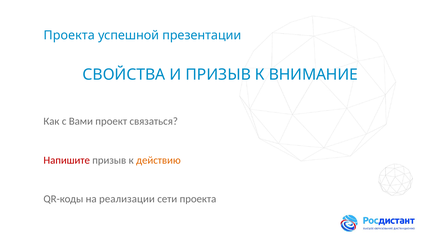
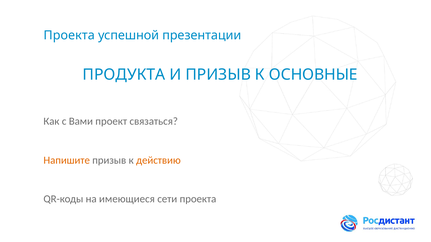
СВОЙСТВА: СВОЙСТВА -> ПРОДУКТА (124, 75)
ВНИМАНИЕ: ВНИМАНИЕ -> ОСНОВНЫЕ (313, 75)
Напишите colour: red -> orange (67, 160)
реализации: реализации -> имеющиеся (127, 199)
